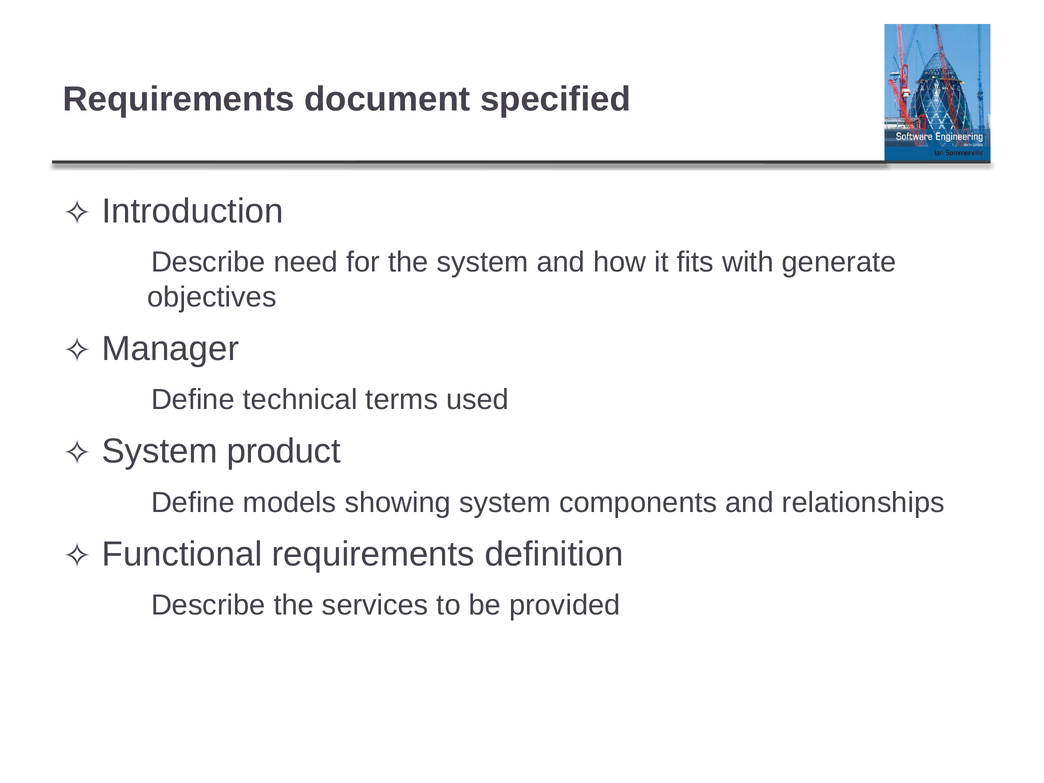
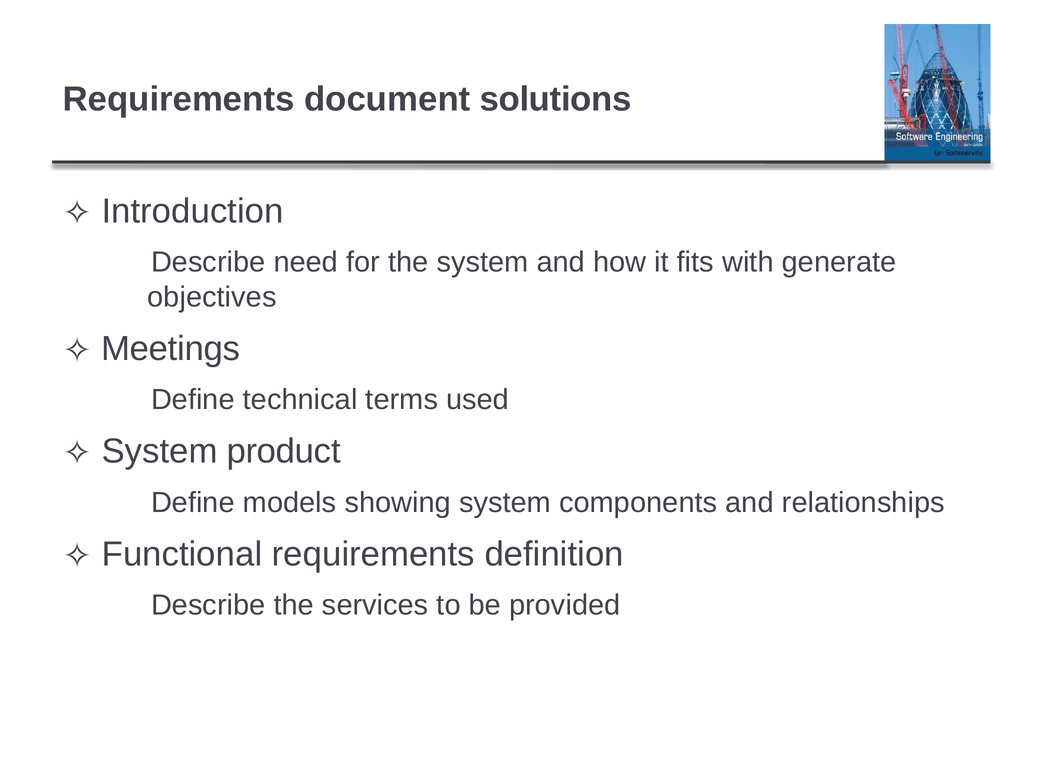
specified: specified -> solutions (556, 99)
Manager: Manager -> Meetings (171, 349)
